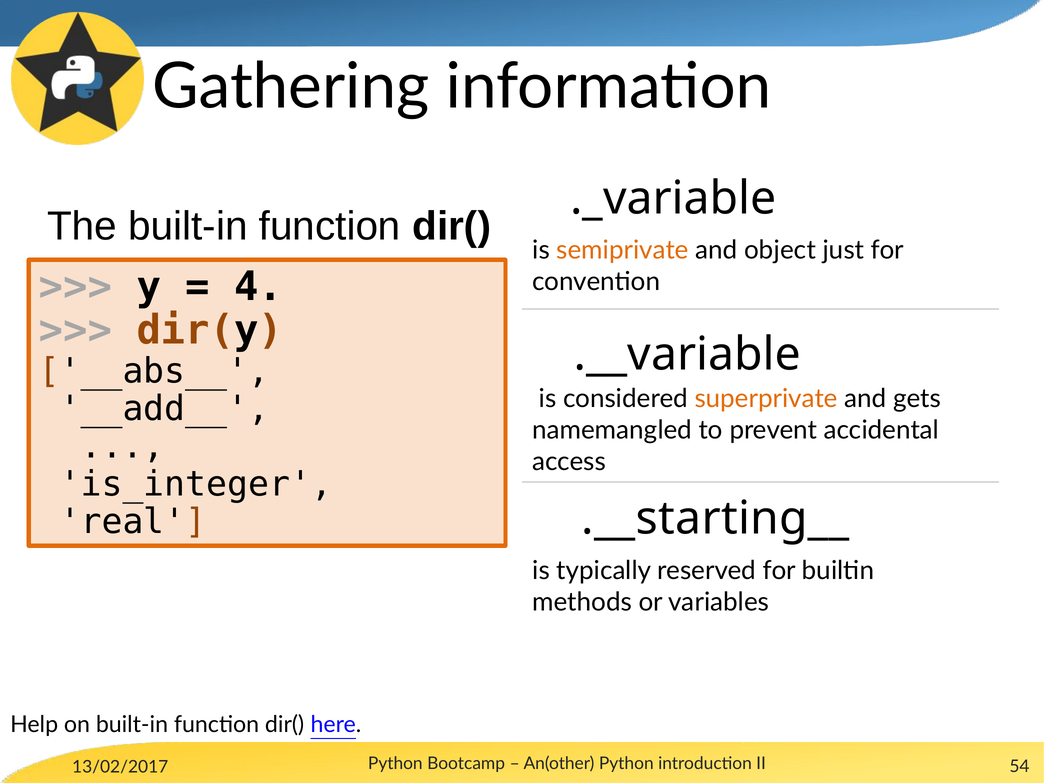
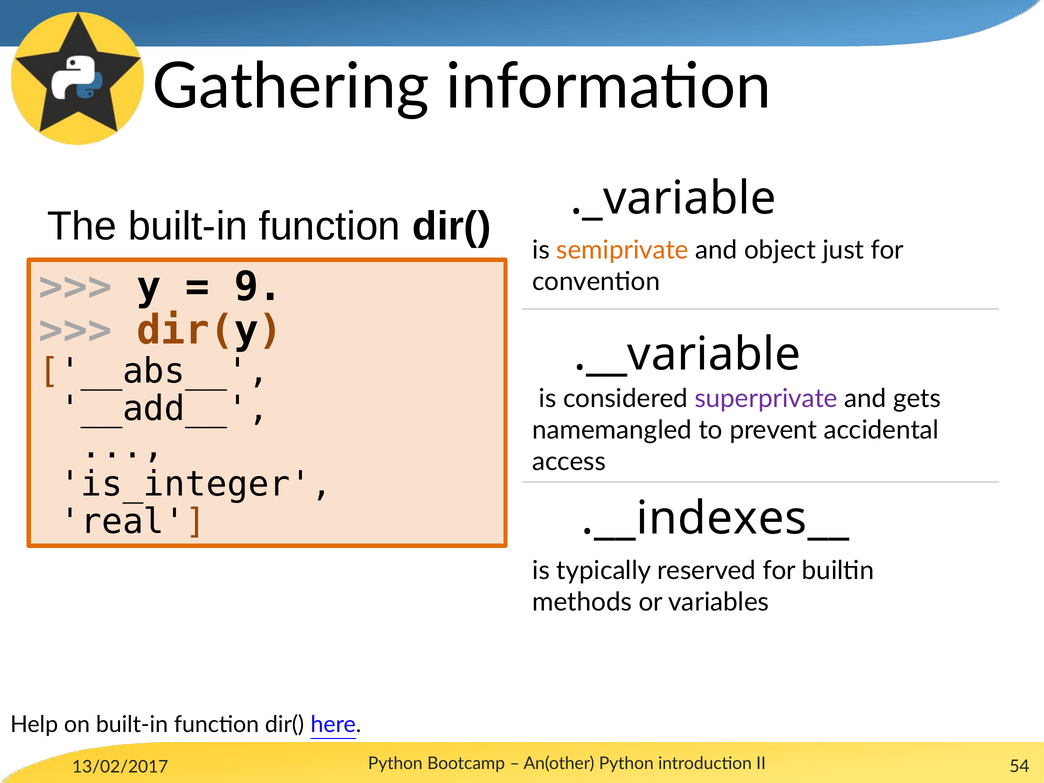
4: 4 -> 9 (258, 287)
superprivate colour: orange -> purple (766, 399)
.__starting__: .__starting__ -> .__indexes__ (715, 518)
